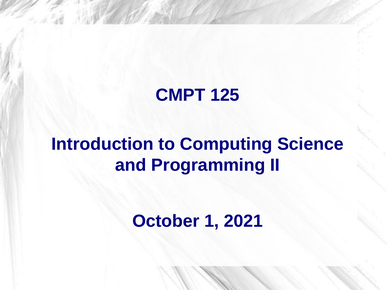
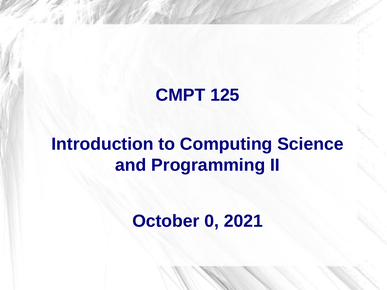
1: 1 -> 0 (212, 221)
